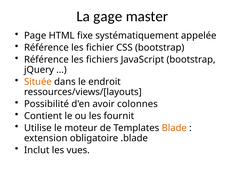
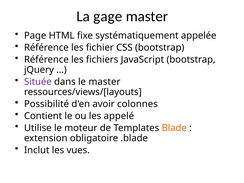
Située colour: orange -> purple (38, 82)
le endroit: endroit -> master (104, 82)
fournit: fournit -> appelé (119, 116)
